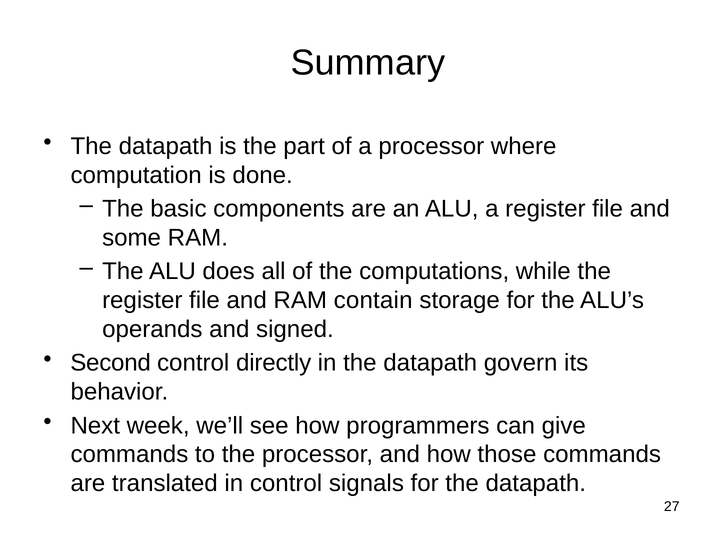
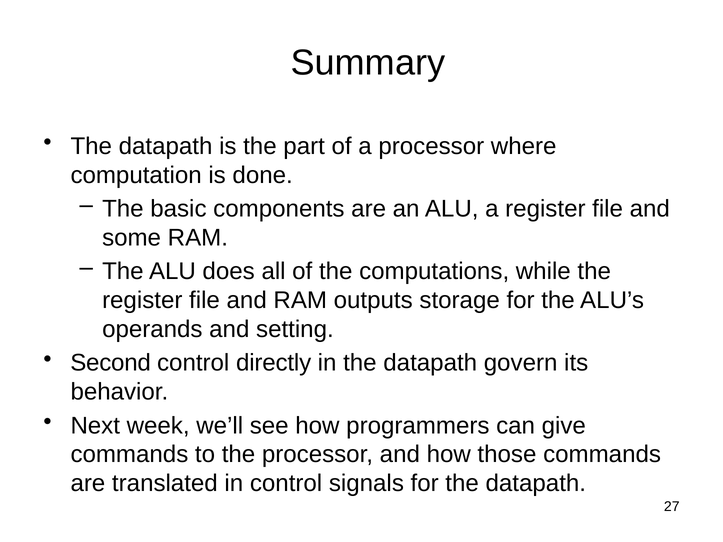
contain: contain -> outputs (373, 301)
signed: signed -> setting (295, 329)
